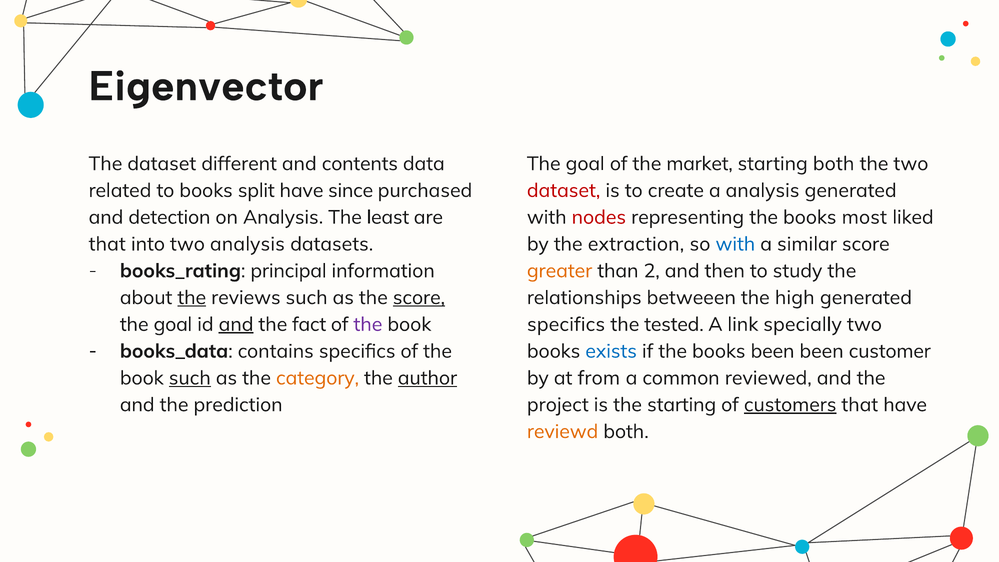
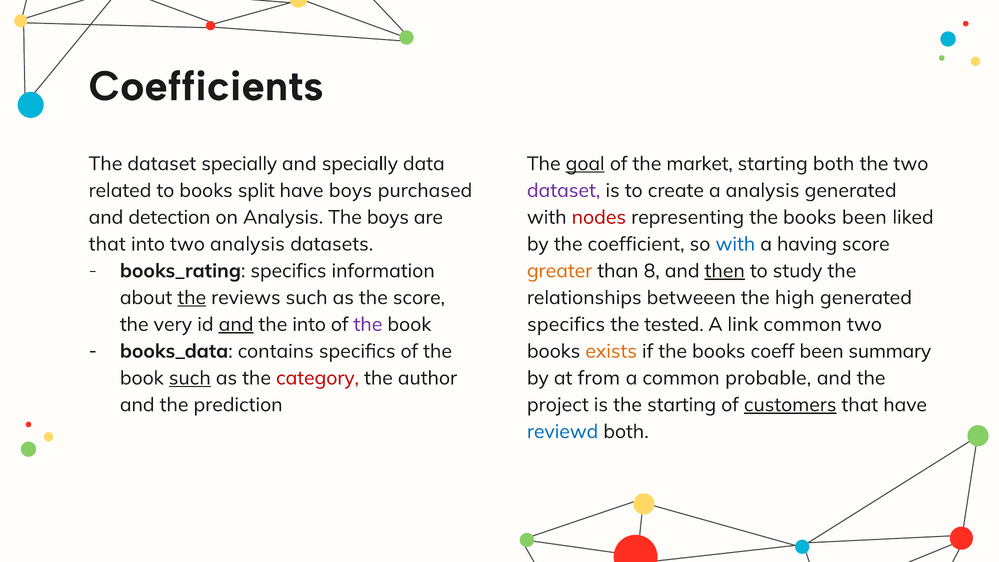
Eigenvector: Eigenvector -> Coefficients (206, 86)
dataset different: different -> specially (239, 164)
and contents: contents -> specially (360, 164)
goal underline: none -> present (585, 164)
have since: since -> boys (350, 191)
dataset colour: red -> purple (564, 191)
The least: least -> boys (388, 217)
books most: most -> been (864, 217)
extraction: extraction -> coefficient (636, 244)
similar: similar -> having (807, 244)
books_rating principal: principal -> specifics (288, 271)
2: 2 -> 8 (652, 271)
then underline: none -> present (725, 271)
score underline: present -> none (419, 298)
goal: goal -> very (173, 324)
the fact: fact -> into (309, 324)
link specially: specially -> common (803, 324)
exists colour: blue -> orange (611, 351)
books been: been -> coeff (773, 351)
customer: customer -> summary (890, 351)
category colour: orange -> red (318, 378)
author underline: present -> none (427, 378)
reviewed: reviewed -> probable (768, 378)
reviewd colour: orange -> blue (563, 432)
